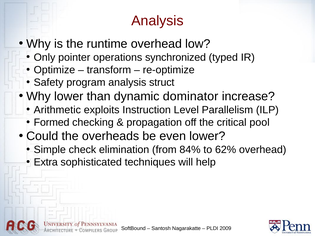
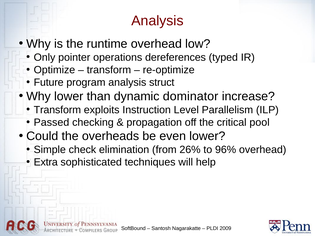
synchronized: synchronized -> dereferences (176, 57)
Safety: Safety -> Future (49, 83)
Arithmetic: Arithmetic -> Transform (57, 110)
Formed: Formed -> Passed (51, 123)
84%: 84% -> 26% (190, 150)
62%: 62% -> 96% (226, 150)
